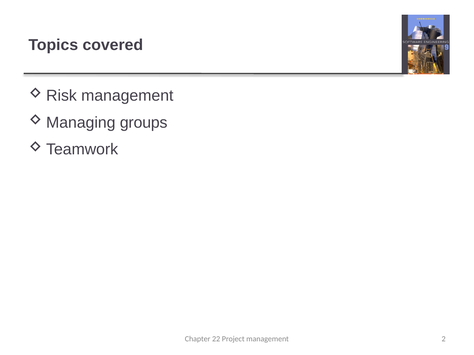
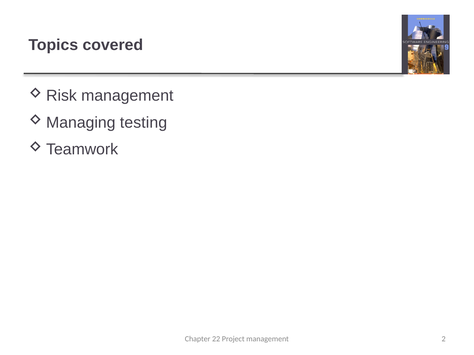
groups: groups -> testing (144, 123)
